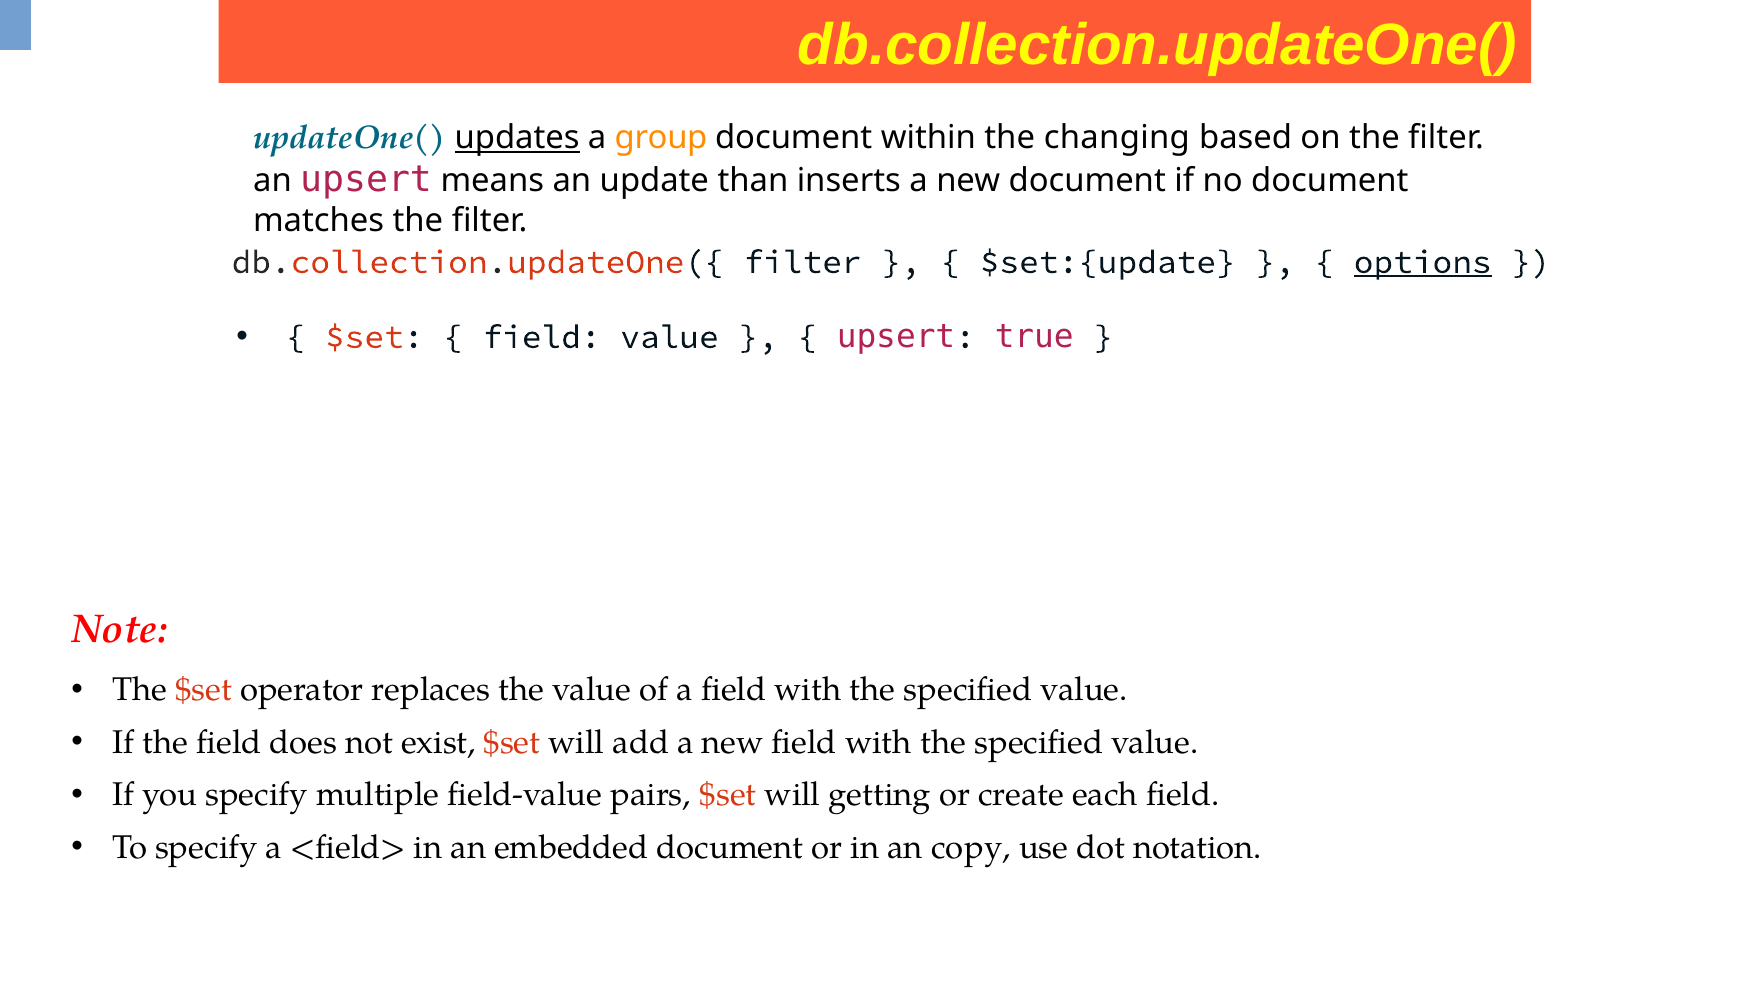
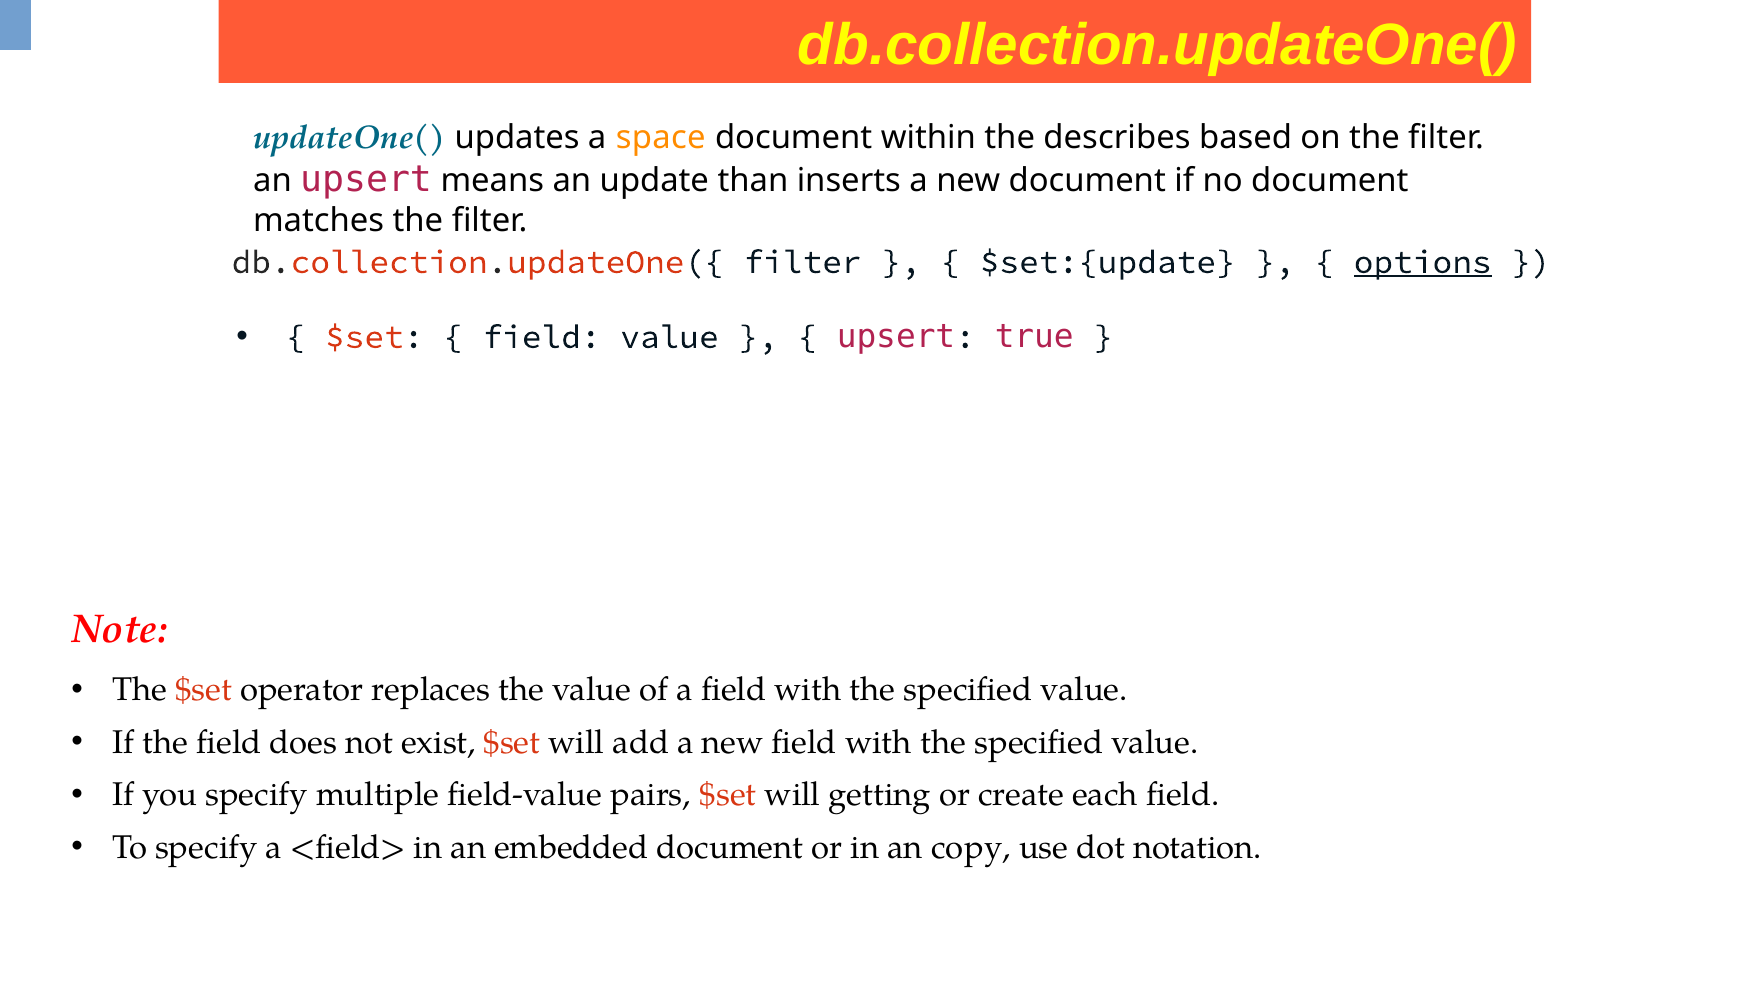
updates underline: present -> none (517, 138)
group: group -> space (661, 138)
changing: changing -> describes (1117, 138)
